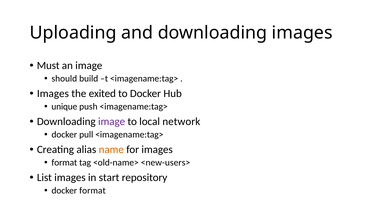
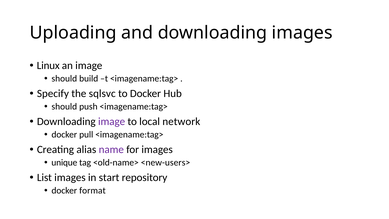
Must: Must -> Linux (48, 66)
Images: Images -> Specify (53, 94)
exited: exited -> sqlsvc (102, 94)
unique: unique -> should (64, 107)
name colour: orange -> purple (111, 149)
format: format -> unique (64, 162)
